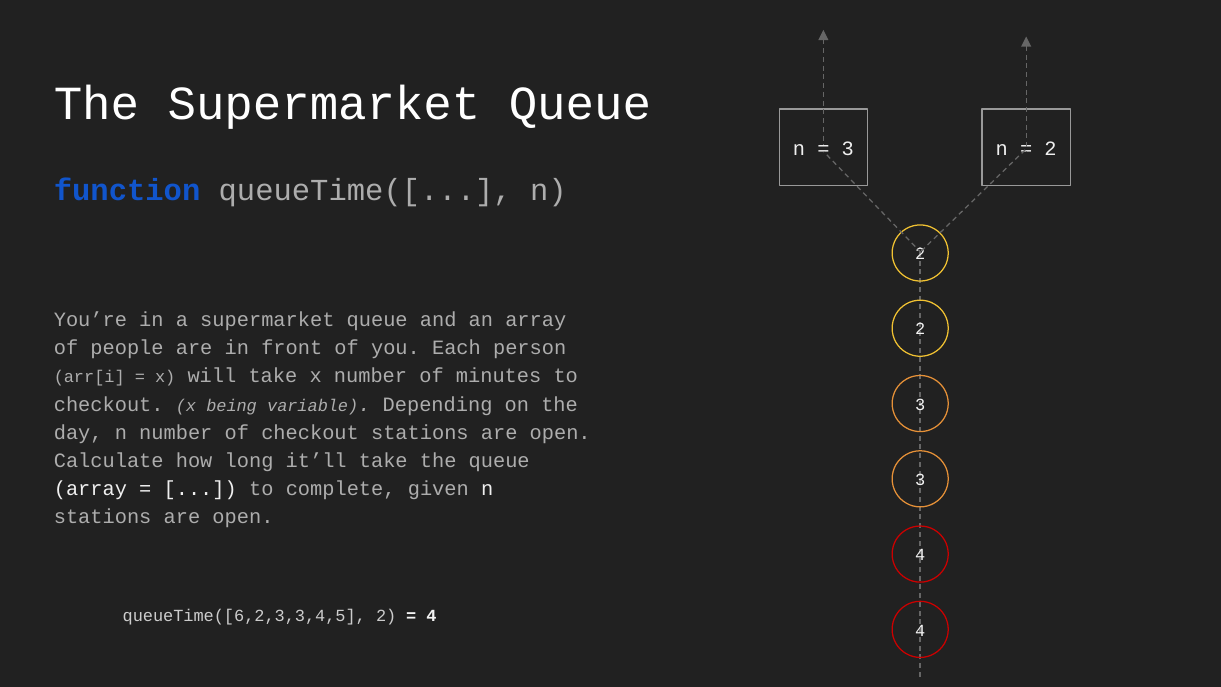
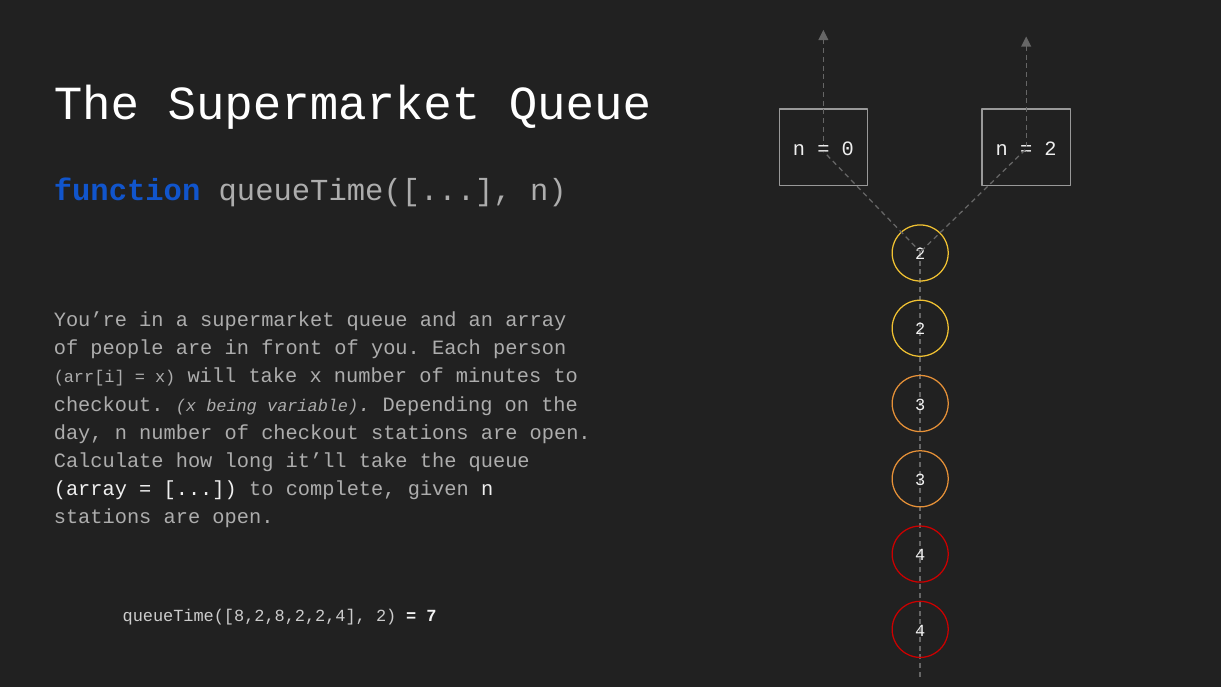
3: 3 -> 0 (848, 149)
queueTime([6,2,3,3,4,5: queueTime([6,2,3,3,4,5 -> queueTime([8,2,8,2,2,4 (244, 615)
4: 4 -> 7 (431, 615)
